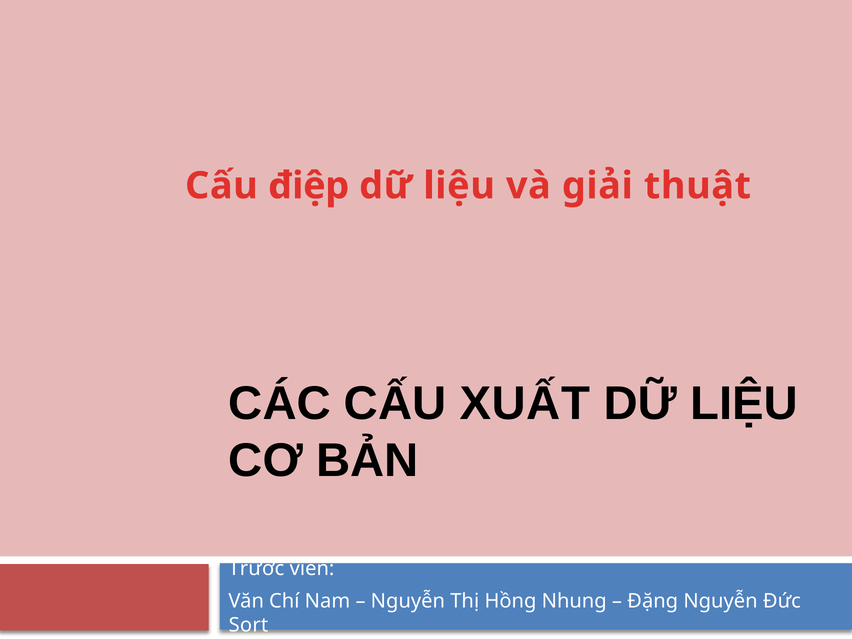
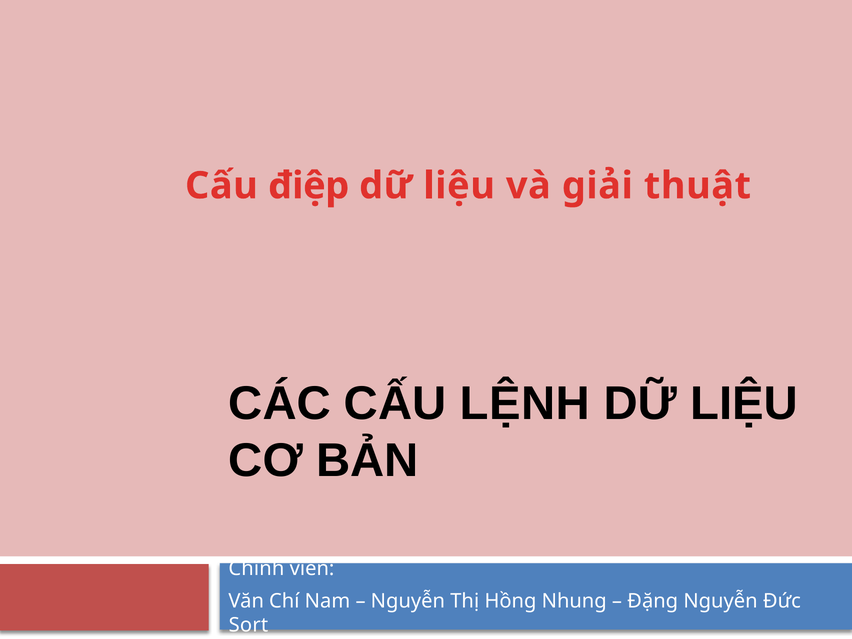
XUẤT: XUẤT -> LỆNH (525, 404)
Trước: Trước -> Chính (256, 569)
